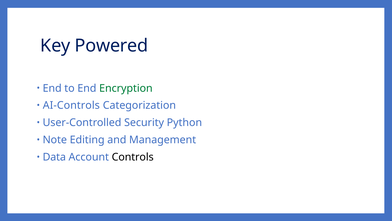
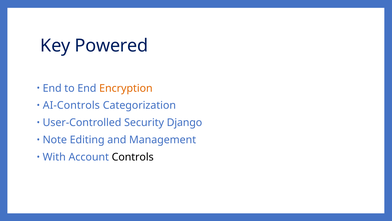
Encryption colour: green -> orange (126, 88)
Python: Python -> Django (184, 122)
Data: Data -> With (54, 157)
